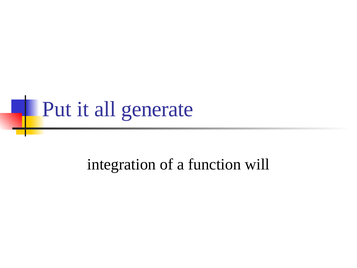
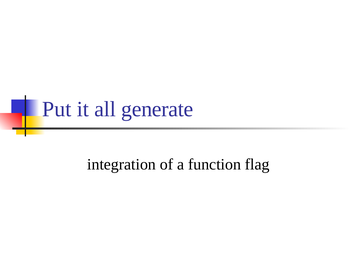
will: will -> flag (257, 164)
